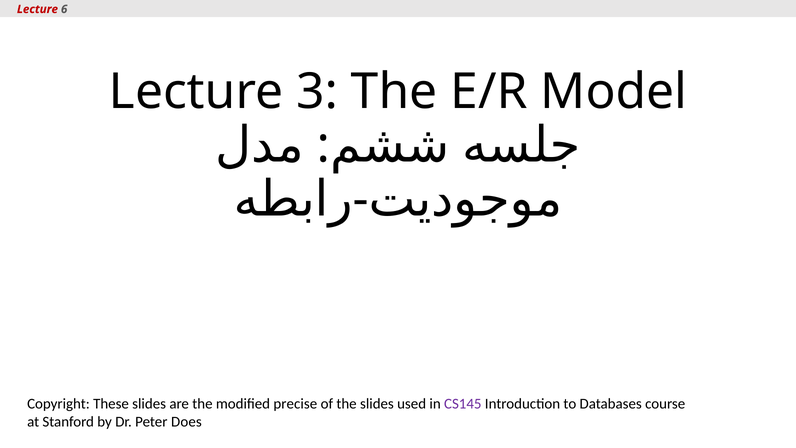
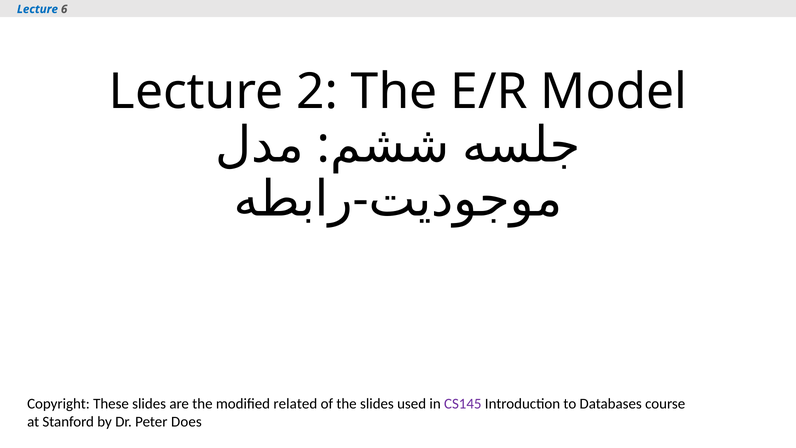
Lecture colour: red -> blue (37, 9)
3: 3 -> 2 (317, 92)
precise: precise -> related (295, 404)
